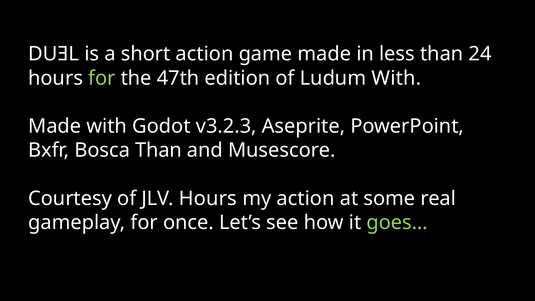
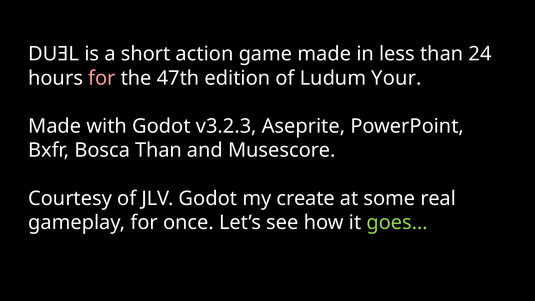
for colour: light green -> pink (102, 78)
Ludum With: With -> Your (396, 78)
JLV Hours: Hours -> Godot (208, 198)
my action: action -> create (306, 198)
